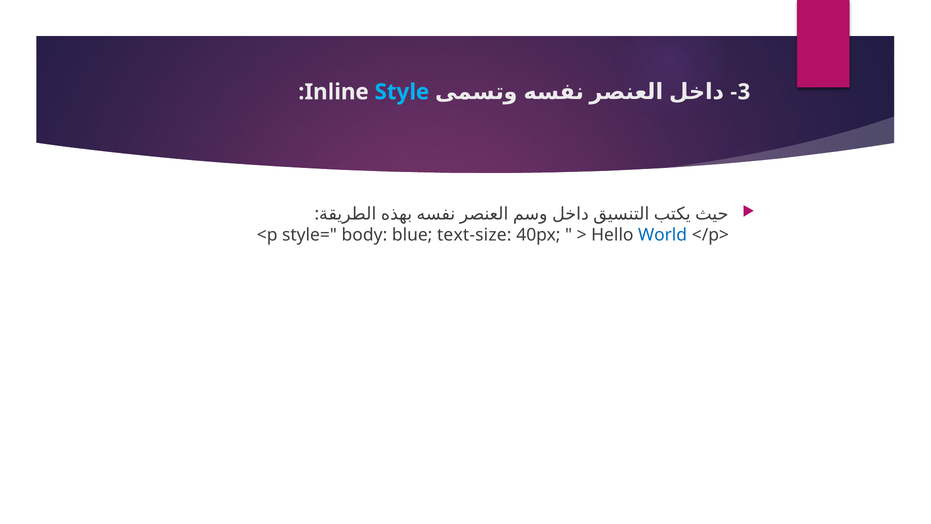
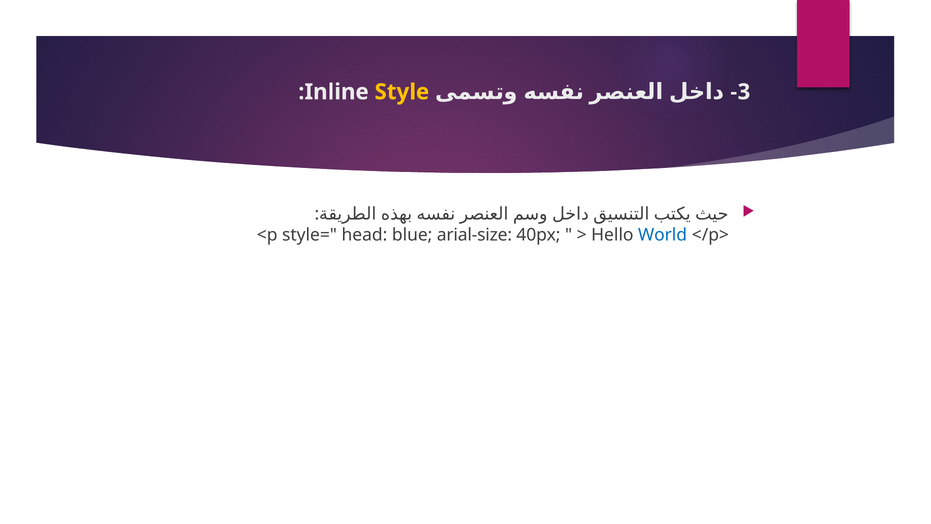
Style colour: light blue -> yellow (402, 92)
body: body -> head (364, 235)
text-size: text-size -> arial-size (474, 235)
